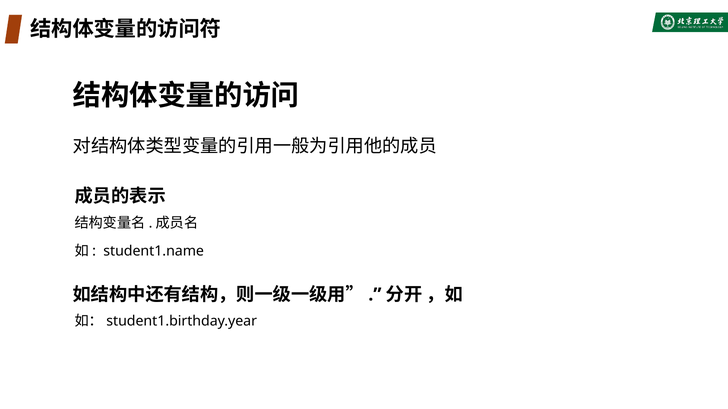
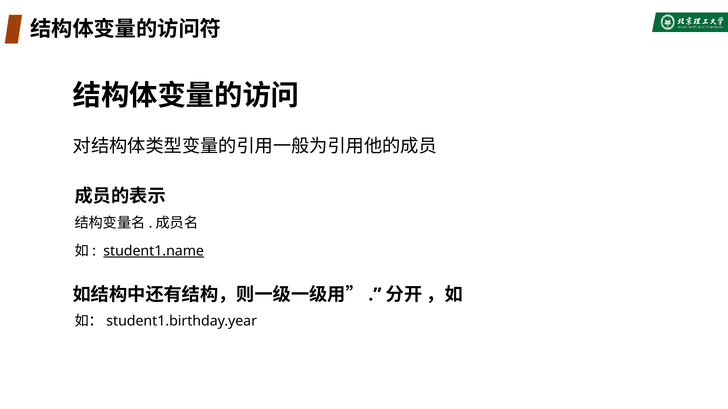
student1.name underline: none -> present (154, 251)
